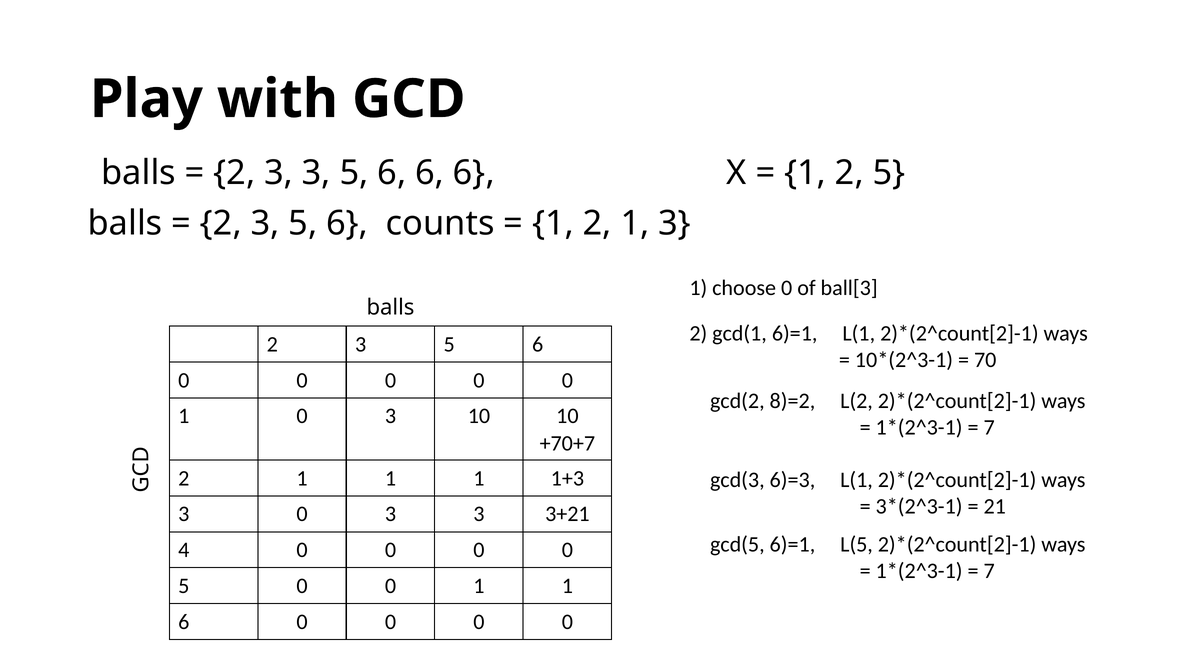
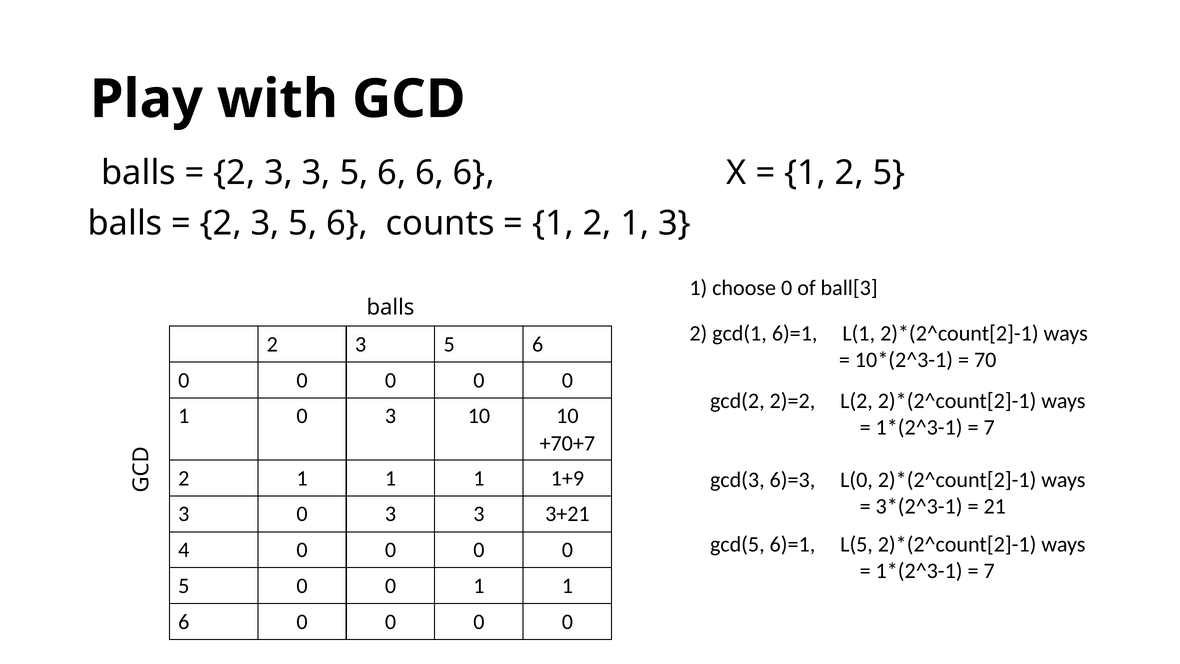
8)=2: 8)=2 -> 2)=2 (792, 401)
1+3: 1+3 -> 1+9 (567, 478)
6)=3 L(1: L(1 -> L(0 (857, 480)
